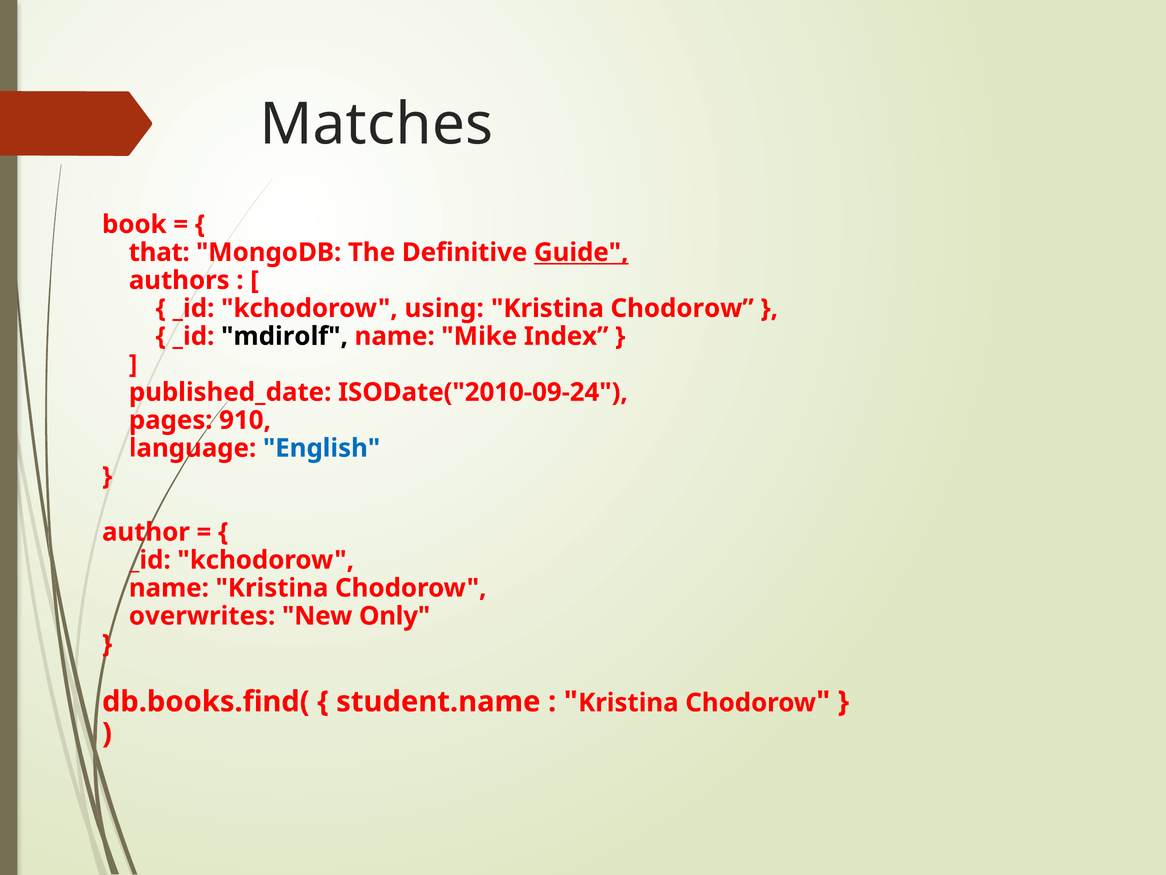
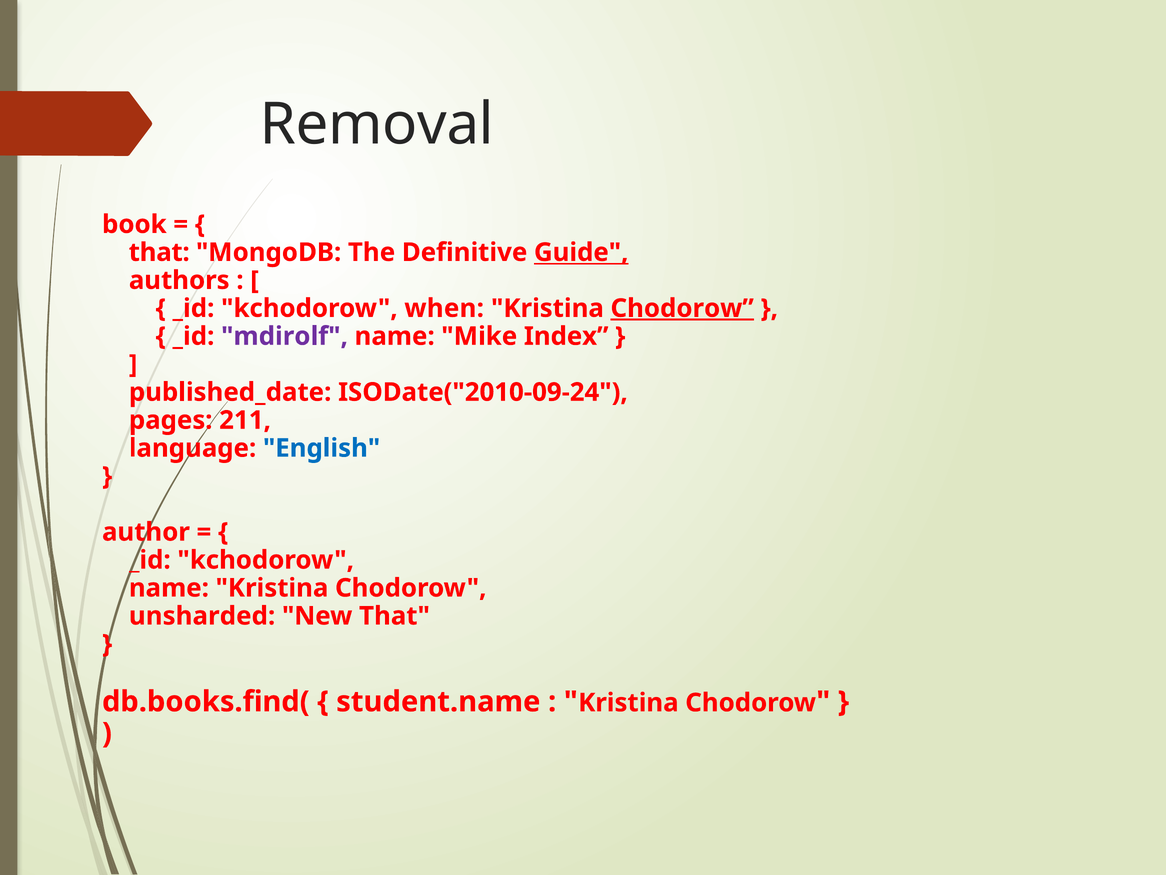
Matches: Matches -> Removal (377, 124)
using: using -> when (444, 308)
Chodorow underline: none -> present (682, 308)
mdirolf colour: black -> purple (284, 336)
910: 910 -> 211 (245, 420)
overwrites: overwrites -> unsharded (202, 616)
New Only: Only -> That (394, 616)
